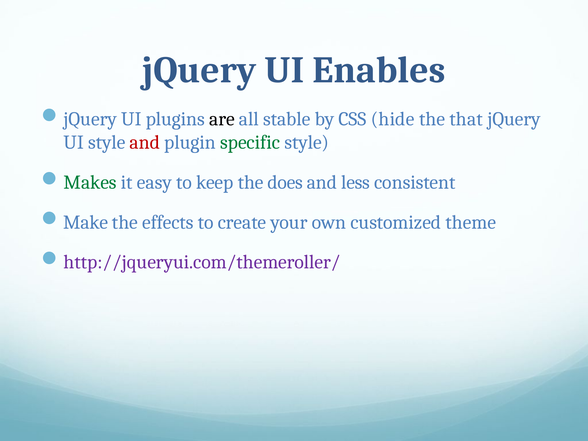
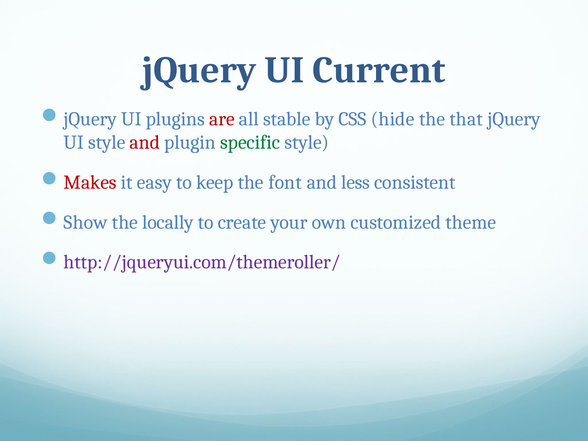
Enables: Enables -> Current (379, 70)
are colour: black -> red (222, 119)
Makes colour: green -> red (90, 182)
does: does -> font (285, 182)
Make: Make -> Show (86, 222)
effects: effects -> locally (168, 222)
